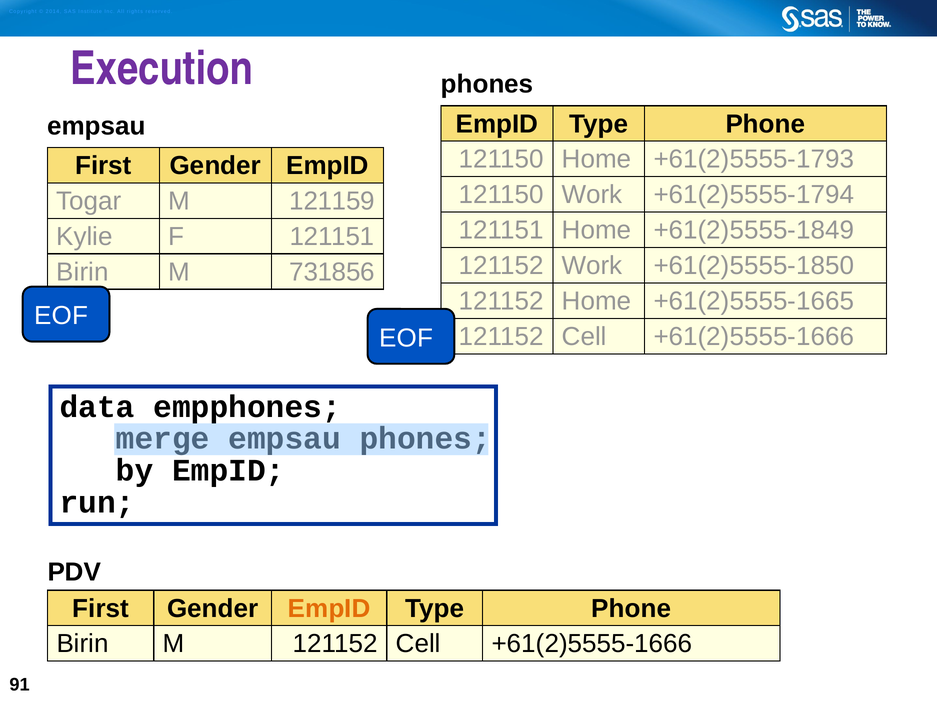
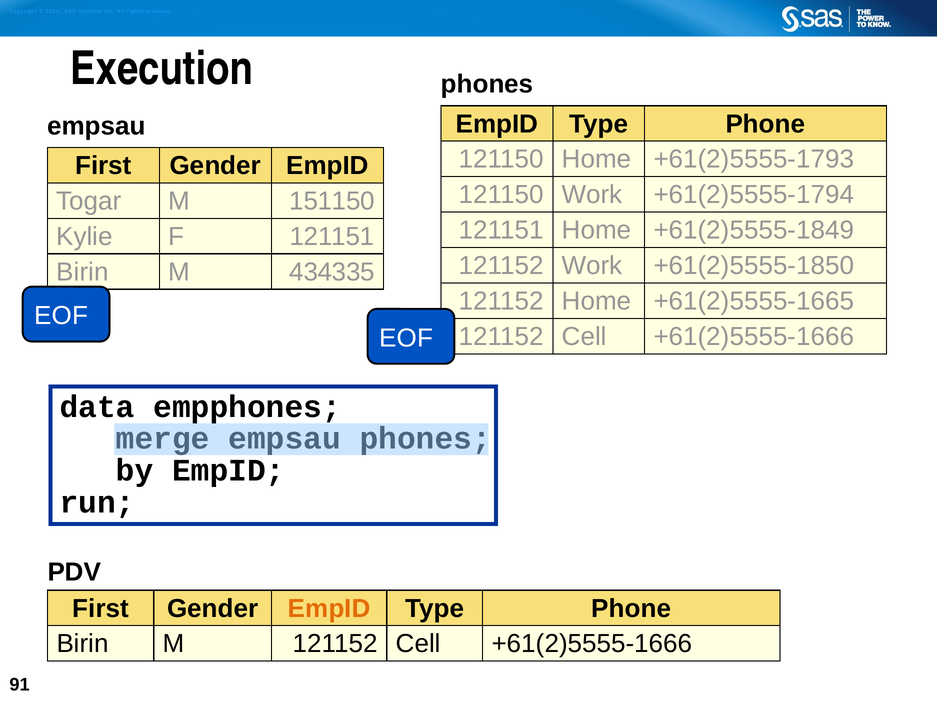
Execution colour: purple -> black (162, 69)
121159: 121159 -> 151150 (332, 201)
731856: 731856 -> 434335 (332, 272)
